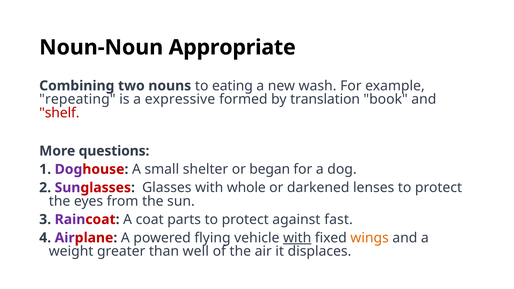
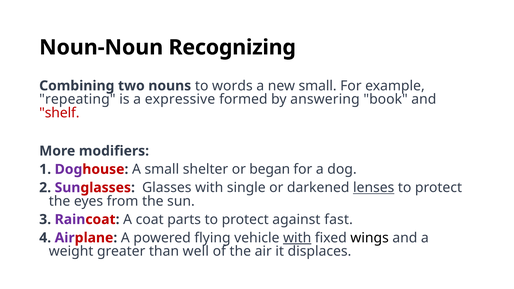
Appropriate: Appropriate -> Recognizing (232, 47)
eating: eating -> words (232, 86)
new wash: wash -> small (318, 86)
translation: translation -> answering (325, 99)
questions: questions -> modifiers (114, 151)
whole: whole -> single (246, 188)
lenses underline: none -> present (374, 188)
wings colour: orange -> black (370, 238)
